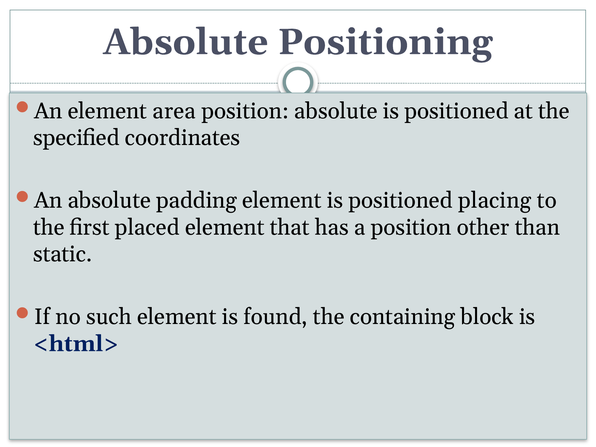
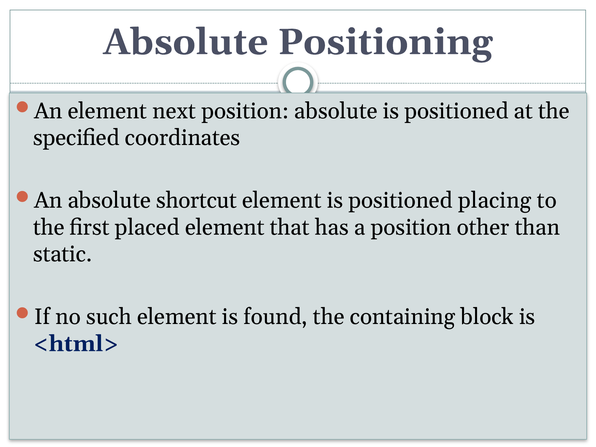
area: area -> next (174, 111)
padding: padding -> shortcut (197, 201)
